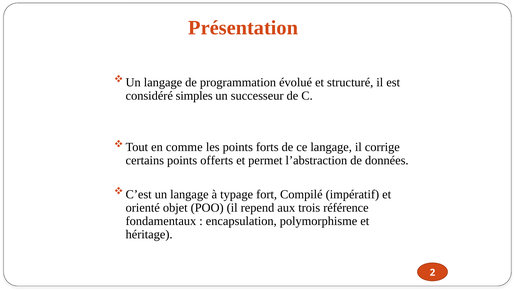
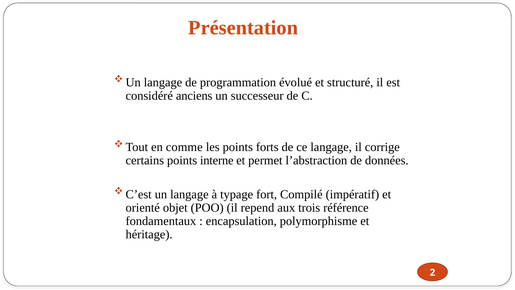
simples: simples -> anciens (194, 96)
offerts: offerts -> interne (217, 160)
